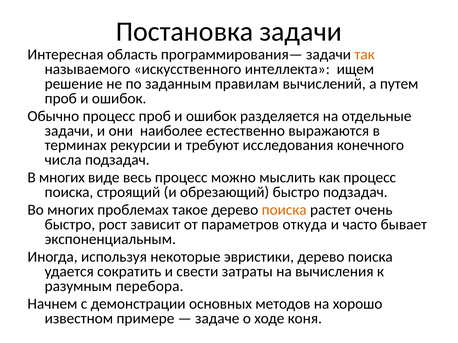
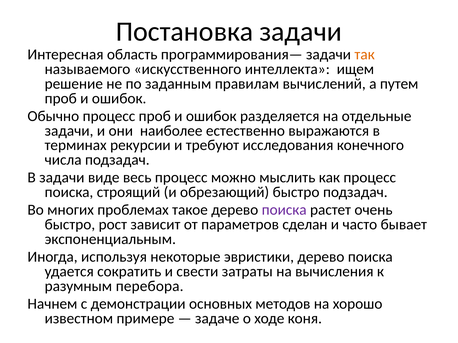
В многих: многих -> задачи (62, 178)
поиска colour: orange -> purple (284, 210)
откуда: откуда -> сделан (305, 225)
